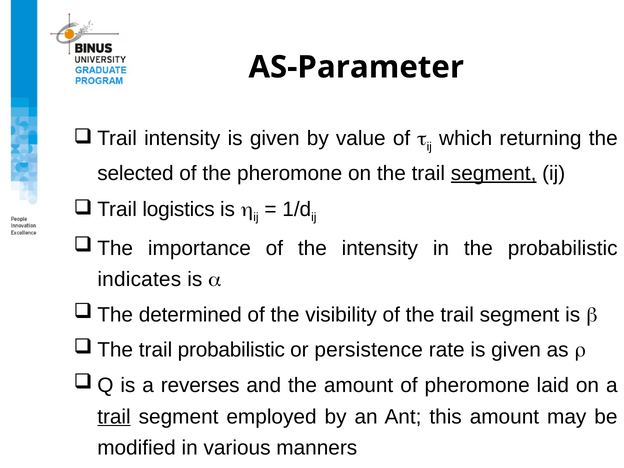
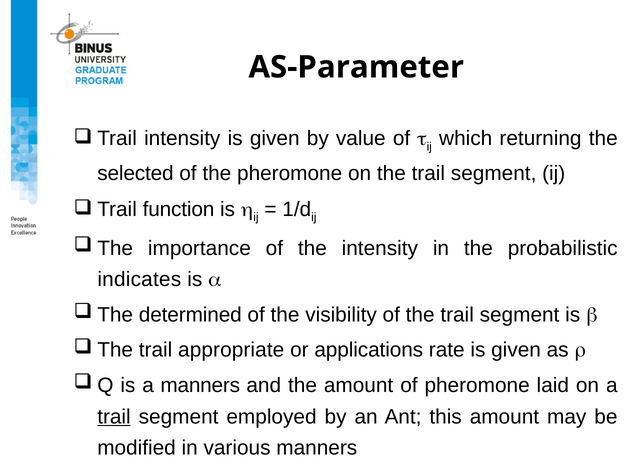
segment underline: present -> none (494, 173)
logistics: logistics -> function (179, 209)
trail probabilistic: probabilistic -> appropriate (231, 350)
persistence: persistence -> applications (369, 350)
a reverses: reverses -> manners (200, 385)
